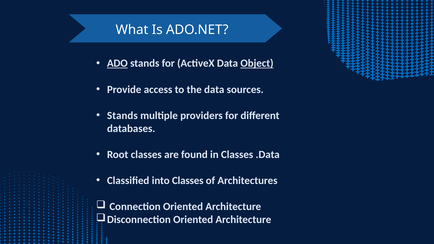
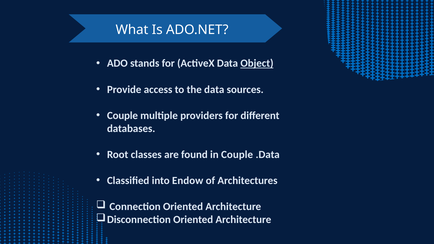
ADO underline: present -> none (117, 63)
Stands: Stands -> Couple (122, 116)
in Classes: Classes -> Couple (237, 155)
into Classes: Classes -> Endow (188, 181)
